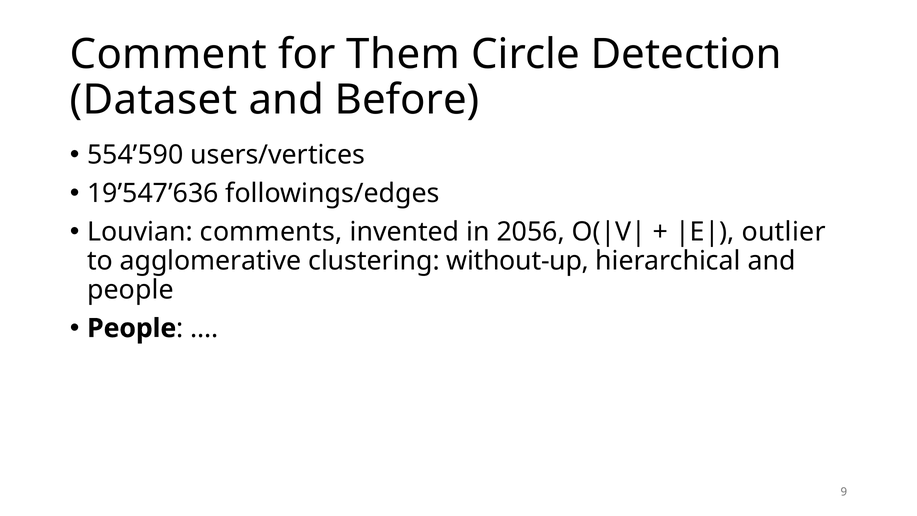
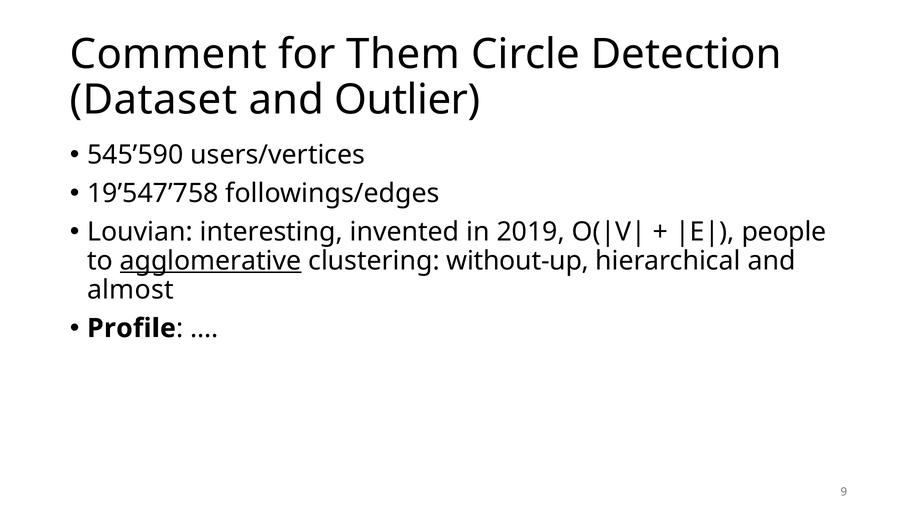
Before: Before -> Outlier (407, 100)
554’590: 554’590 -> 545’590 (135, 155)
19’547’636: 19’547’636 -> 19’547’758 (153, 193)
comments: comments -> interesting (271, 232)
2056: 2056 -> 2019 (531, 232)
outlier: outlier -> people (784, 232)
agglomerative underline: none -> present (211, 261)
people: people -> almost (130, 290)
People: People -> Profile (132, 328)
